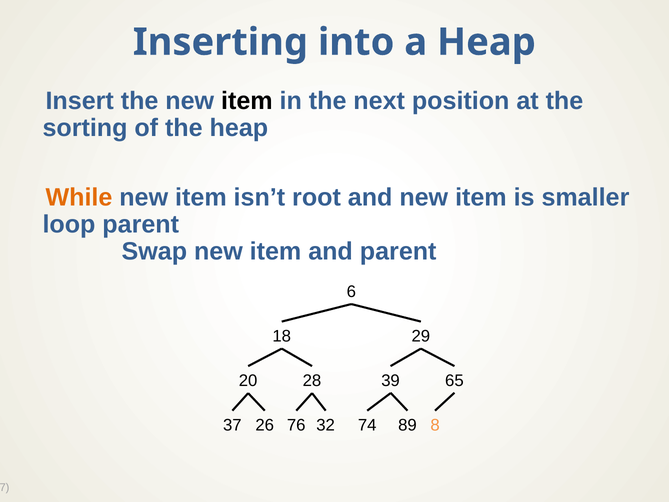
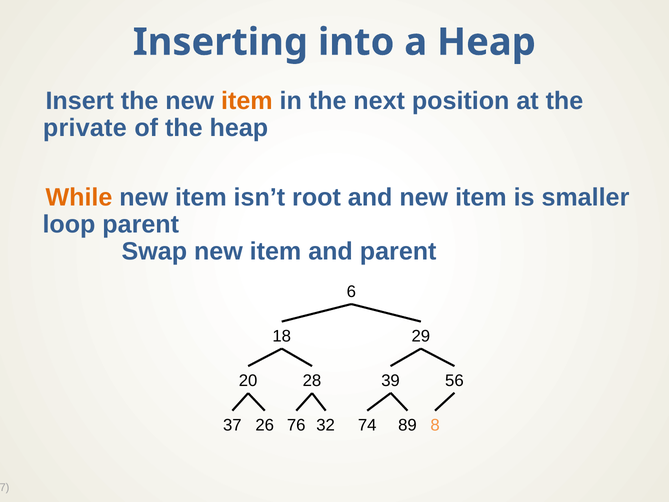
item colour: black -> orange (247, 101)
sorting: sorting -> private (85, 128)
65: 65 -> 56 (454, 380)
